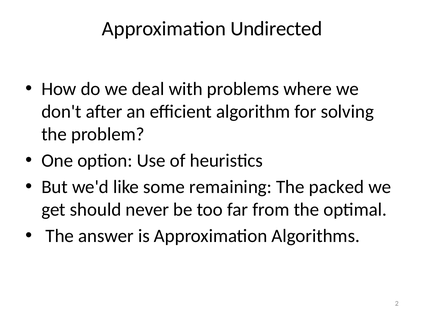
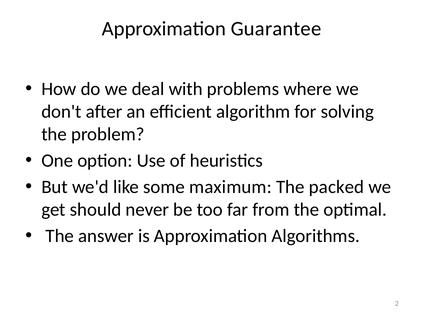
Undirected: Undirected -> Guarantee (276, 29)
remaining: remaining -> maximum (231, 187)
